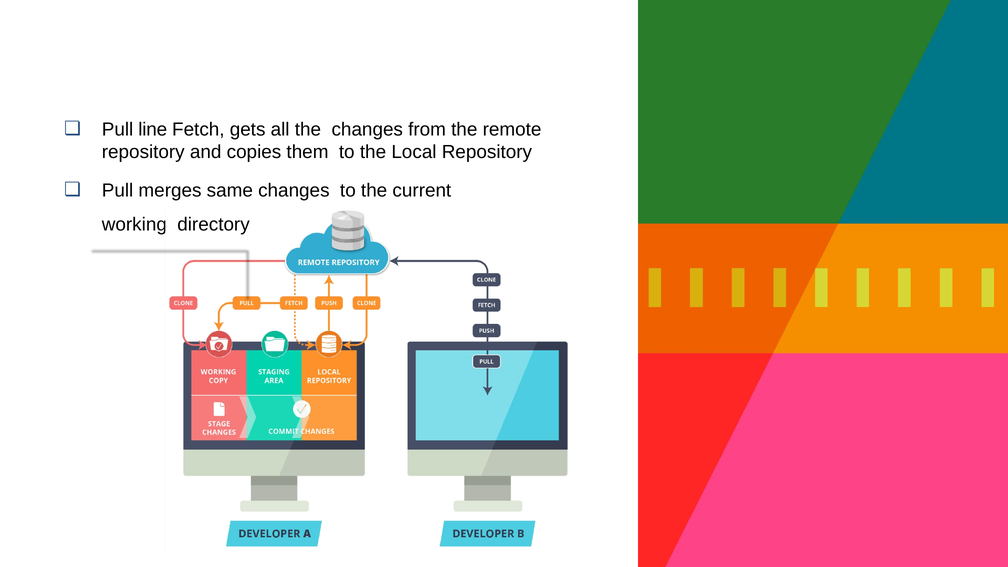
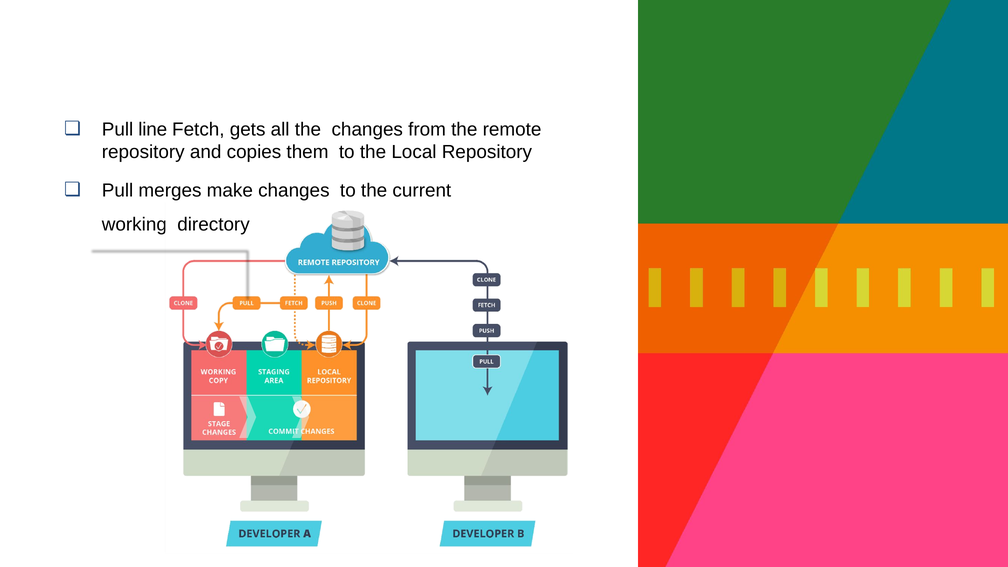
same: same -> make (230, 191)
